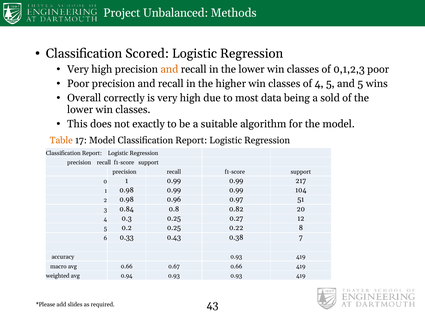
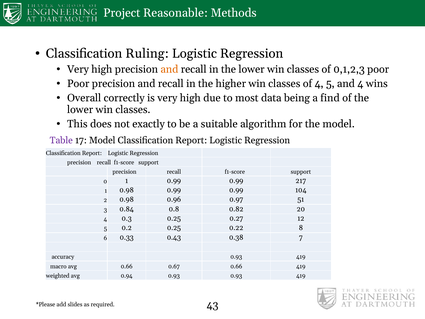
Unbalanced: Unbalanced -> Reasonable (175, 13)
Scored: Scored -> Ruling (147, 54)
and 5: 5 -> 4 (360, 84)
sold: sold -> find (330, 98)
Table colour: orange -> purple (61, 140)
